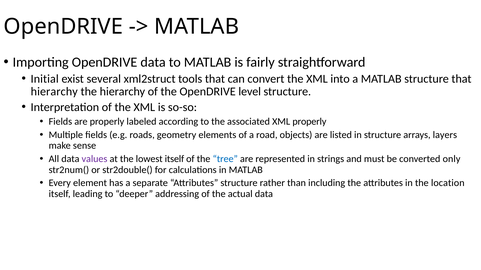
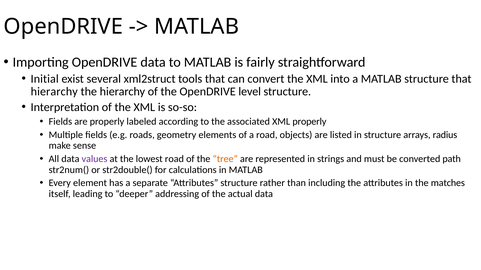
layers: layers -> radius (445, 135)
lowest itself: itself -> road (174, 159)
tree colour: blue -> orange (225, 159)
only: only -> path (452, 159)
location: location -> matches (448, 183)
